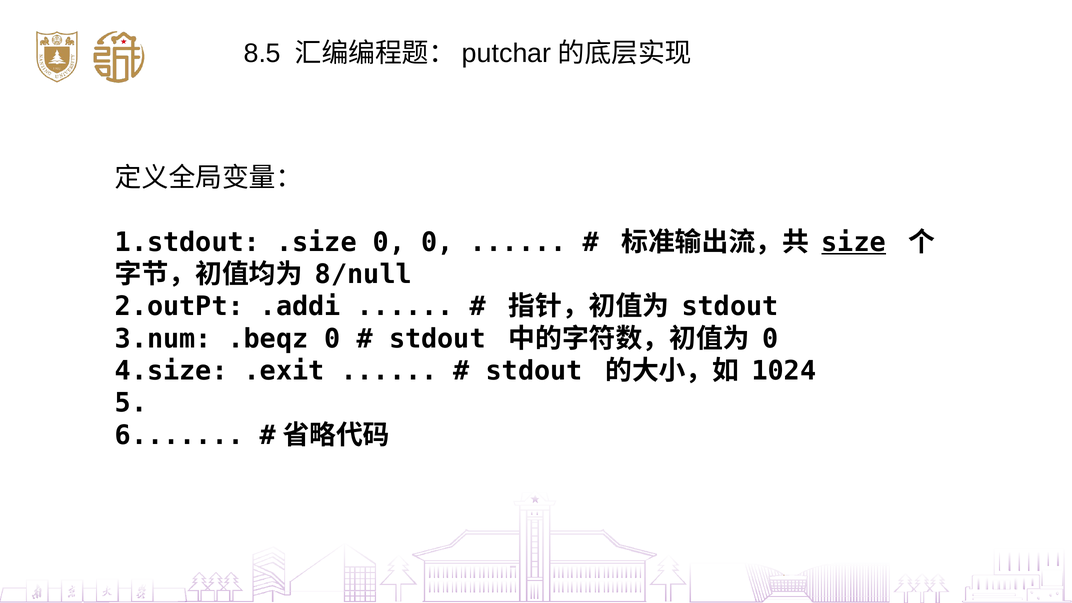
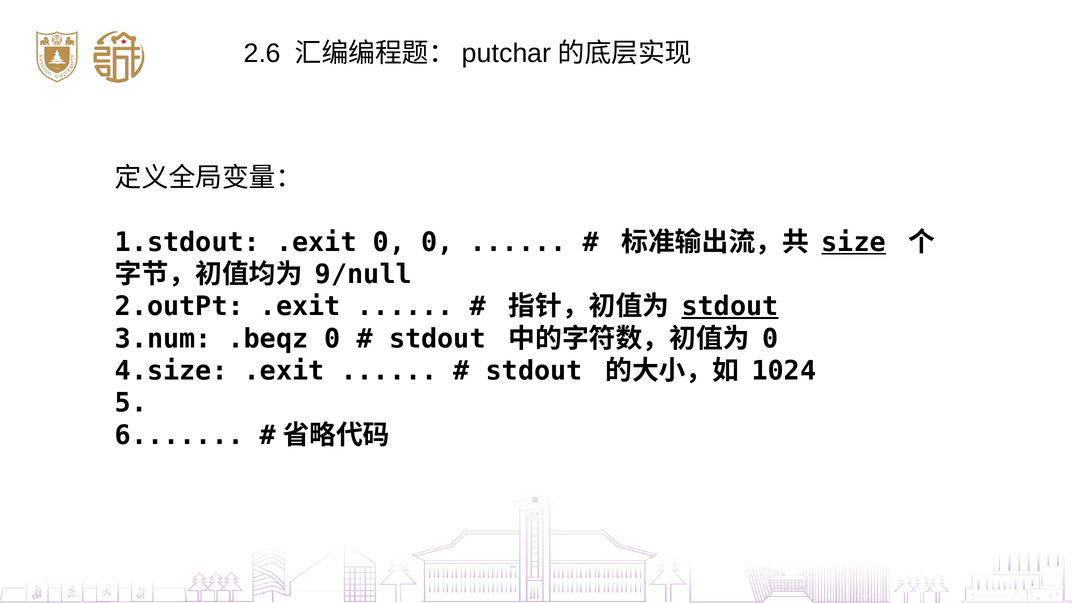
8.5: 8.5 -> 2.6 (262, 53)
.size: .size -> .exit (316, 242)
8/null: 8/null -> 9/null (363, 274)
.addi: .addi -> .exit (300, 307)
stdout underline: none -> present (730, 307)
